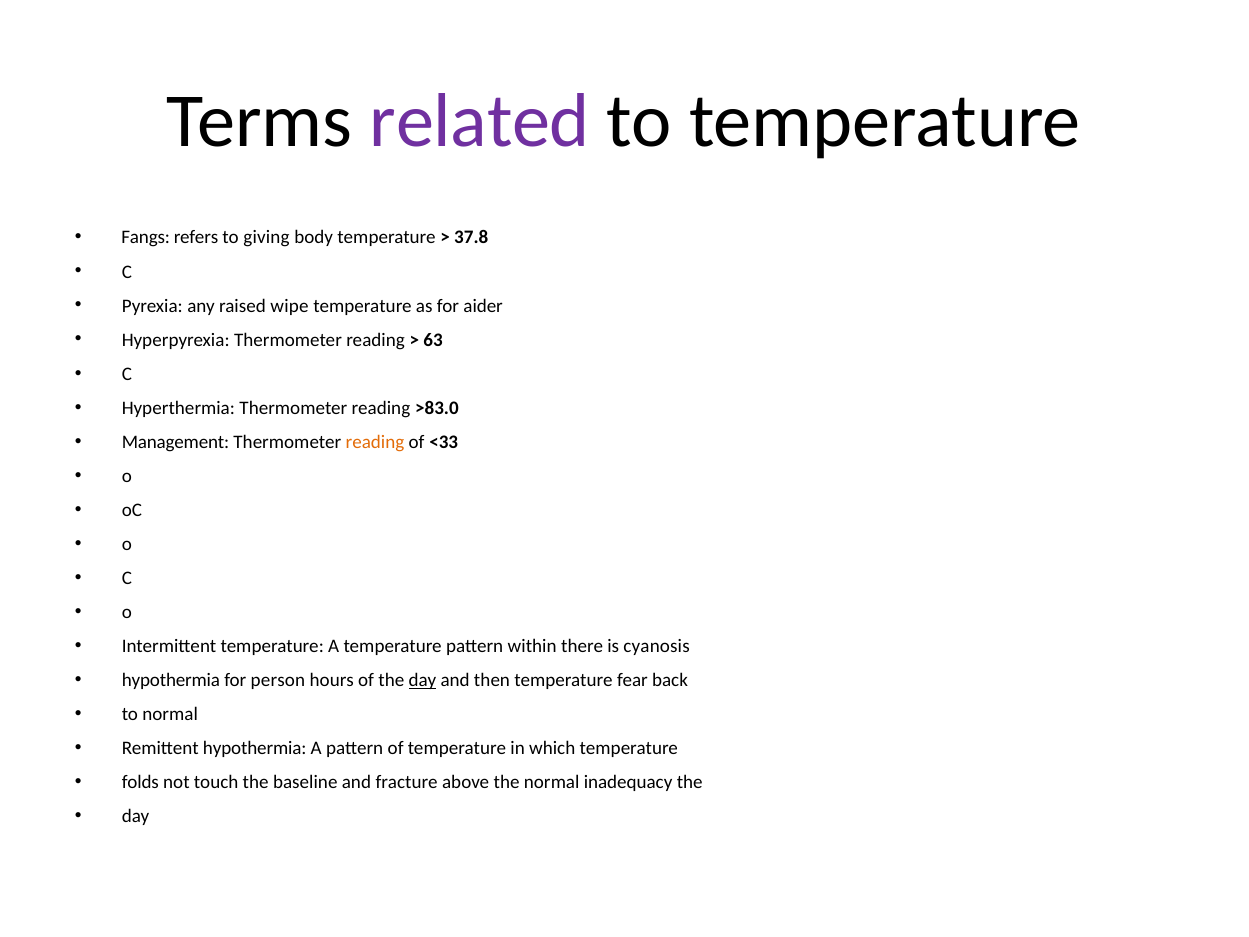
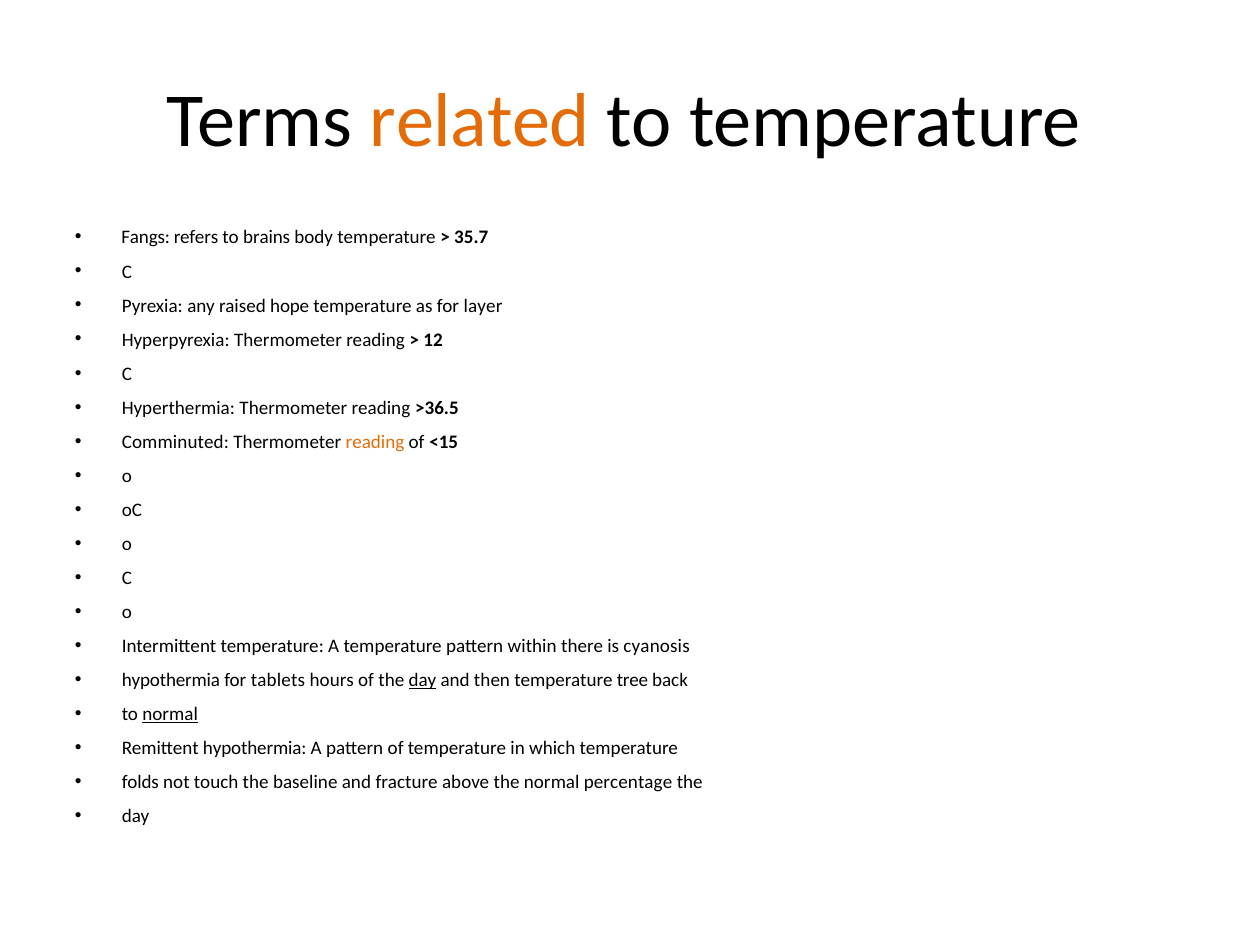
related colour: purple -> orange (480, 121)
giving: giving -> brains (267, 238)
37.8: 37.8 -> 35.7 (471, 238)
wipe: wipe -> hope (290, 306)
aider: aider -> layer (483, 306)
63: 63 -> 12 (433, 340)
>83.0: >83.0 -> >36.5 (437, 408)
Management: Management -> Comminuted (175, 442)
<33: <33 -> <15 (444, 442)
person: person -> tablets (278, 680)
fear: fear -> tree (632, 680)
normal underline: none -> present (170, 714)
inadequacy: inadequacy -> percentage (628, 782)
